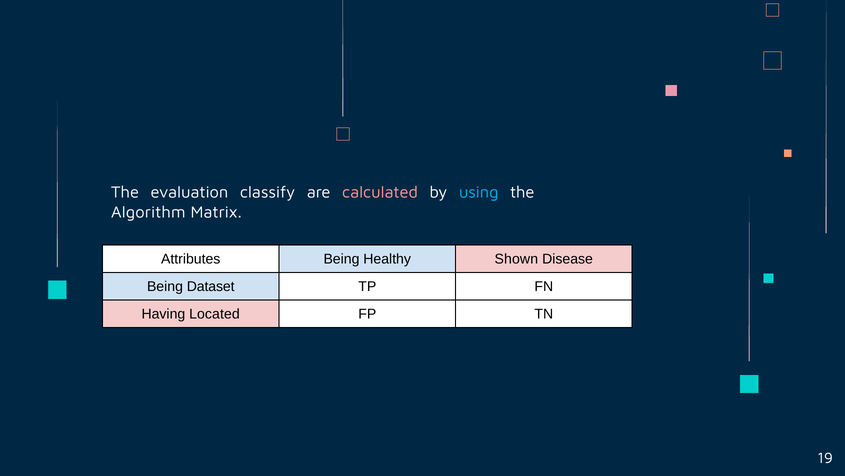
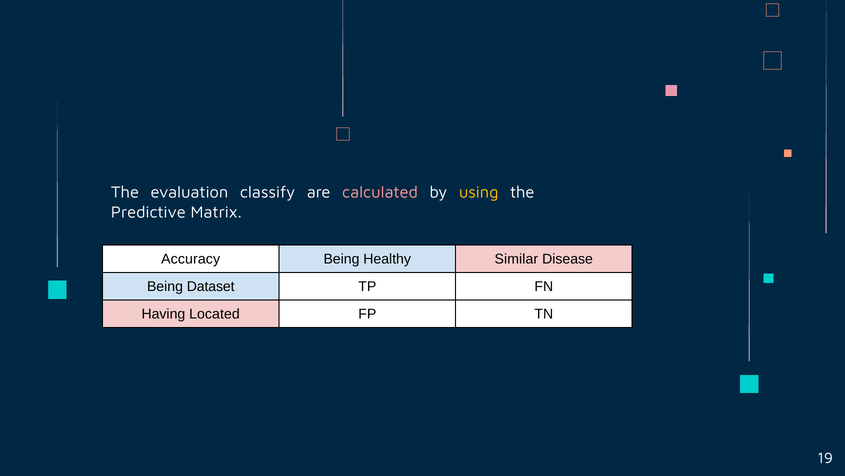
using colour: light blue -> yellow (479, 192)
Algorithm: Algorithm -> Predictive (148, 212)
Attributes: Attributes -> Accuracy (191, 259)
Shown: Shown -> Similar (516, 259)
